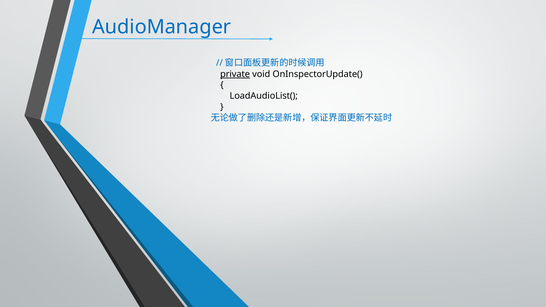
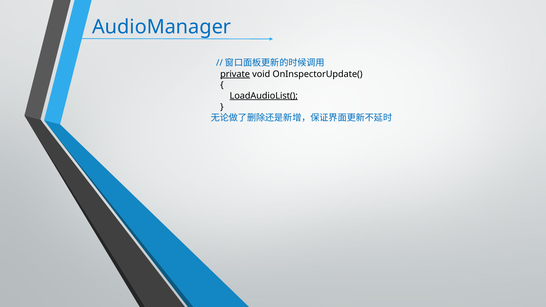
LoadAudioList( underline: none -> present (264, 96)
